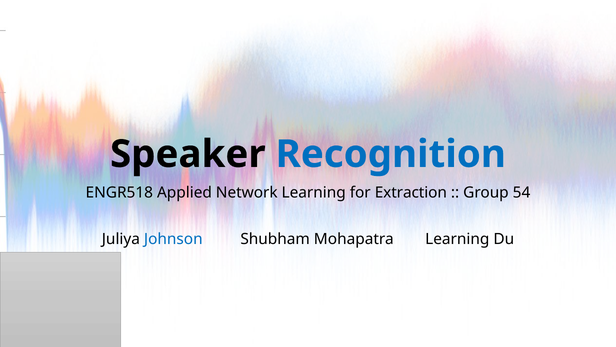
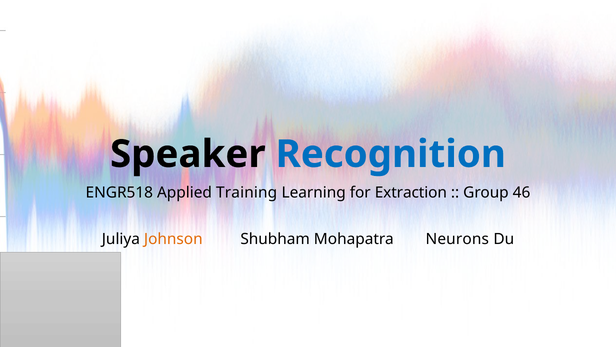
Network: Network -> Training (247, 193)
54: 54 -> 46 (522, 193)
Johnson colour: blue -> orange (173, 239)
Mohapatra Learning: Learning -> Neurons (457, 239)
